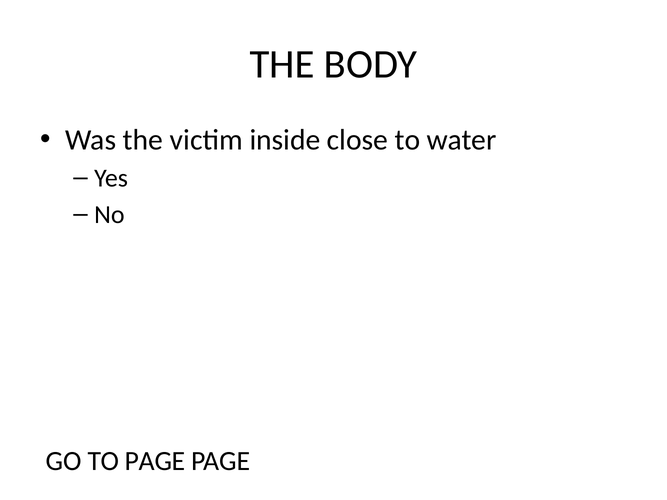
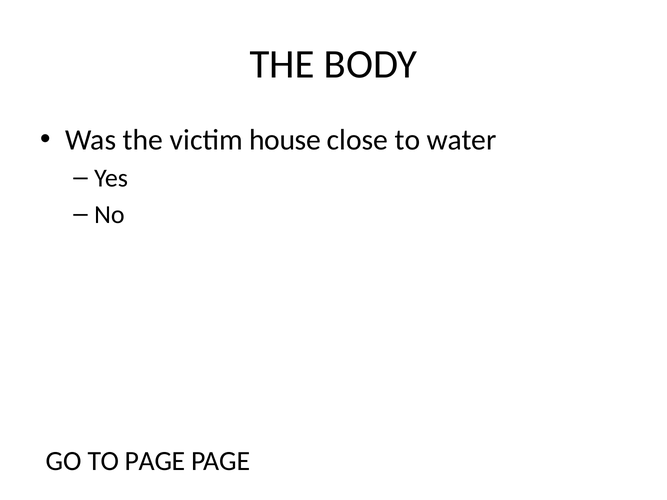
inside: inside -> house (285, 140)
